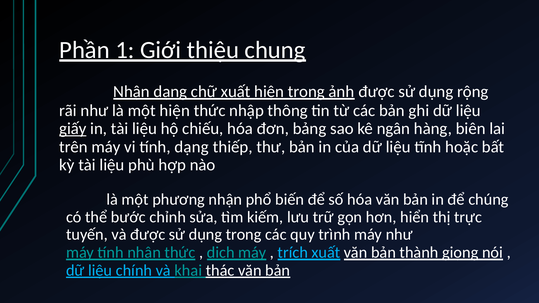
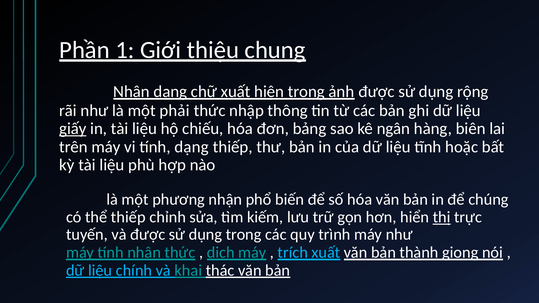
một hiện: hiện -> phải (175, 111)
thể bước: bước -> thiếp (128, 217)
thị underline: none -> present (442, 217)
